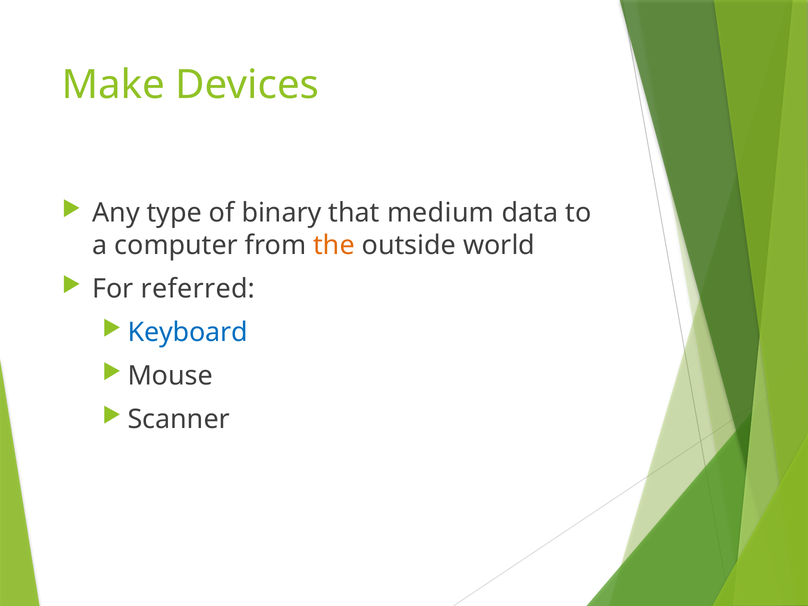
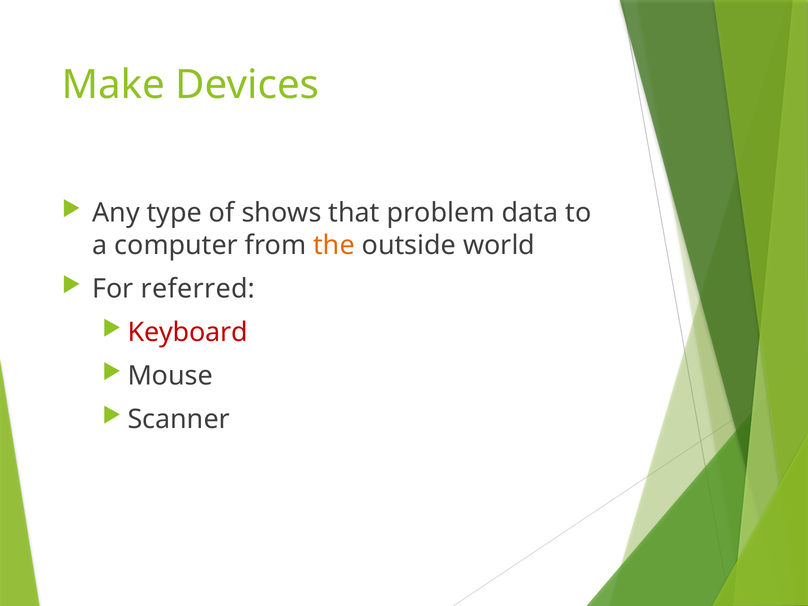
binary: binary -> shows (282, 213)
medium: medium -> problem (441, 213)
Keyboard colour: blue -> red (188, 332)
